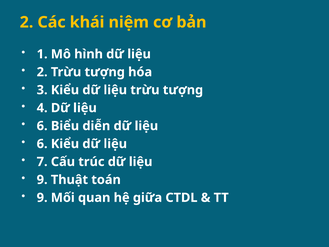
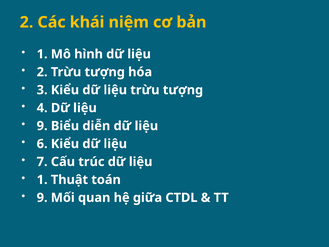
6: 6 -> 9 (42, 126)
9: 9 -> 1 (42, 180)
